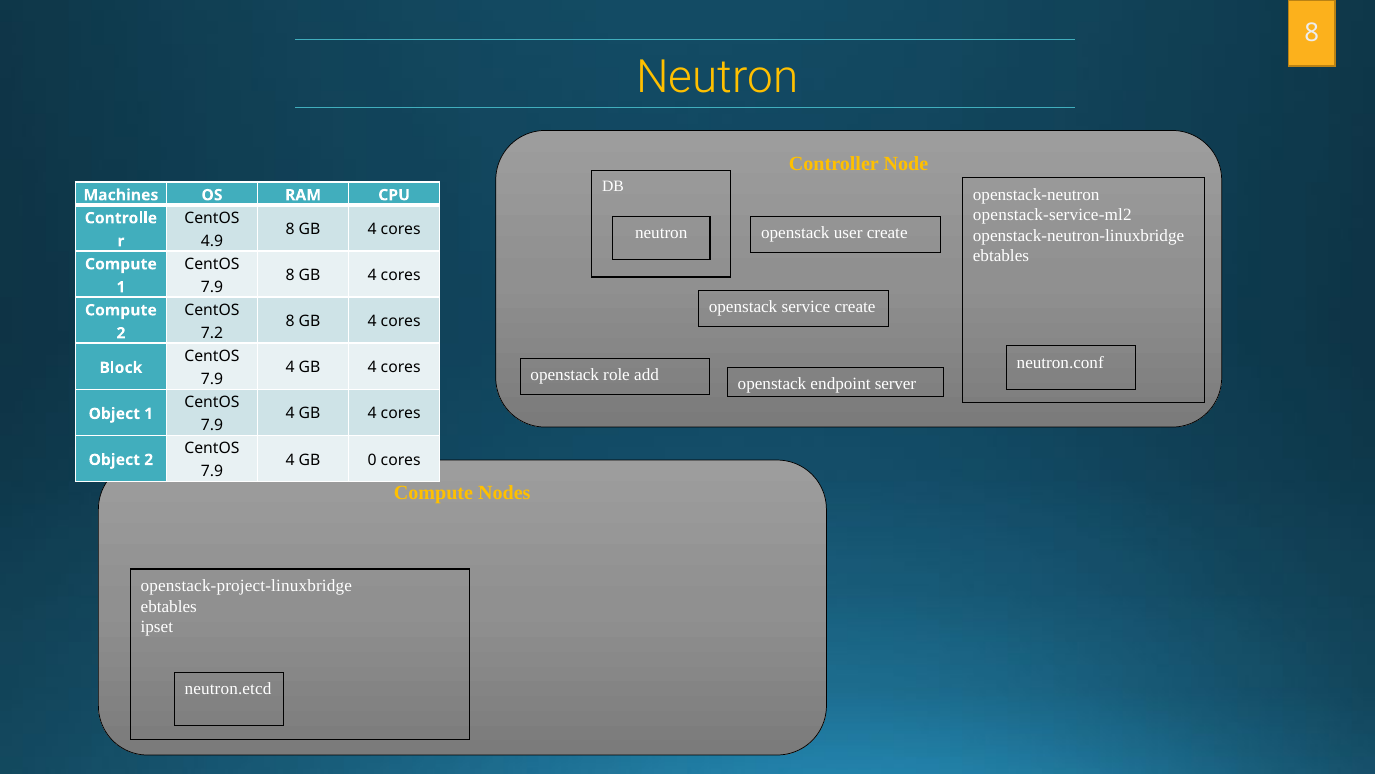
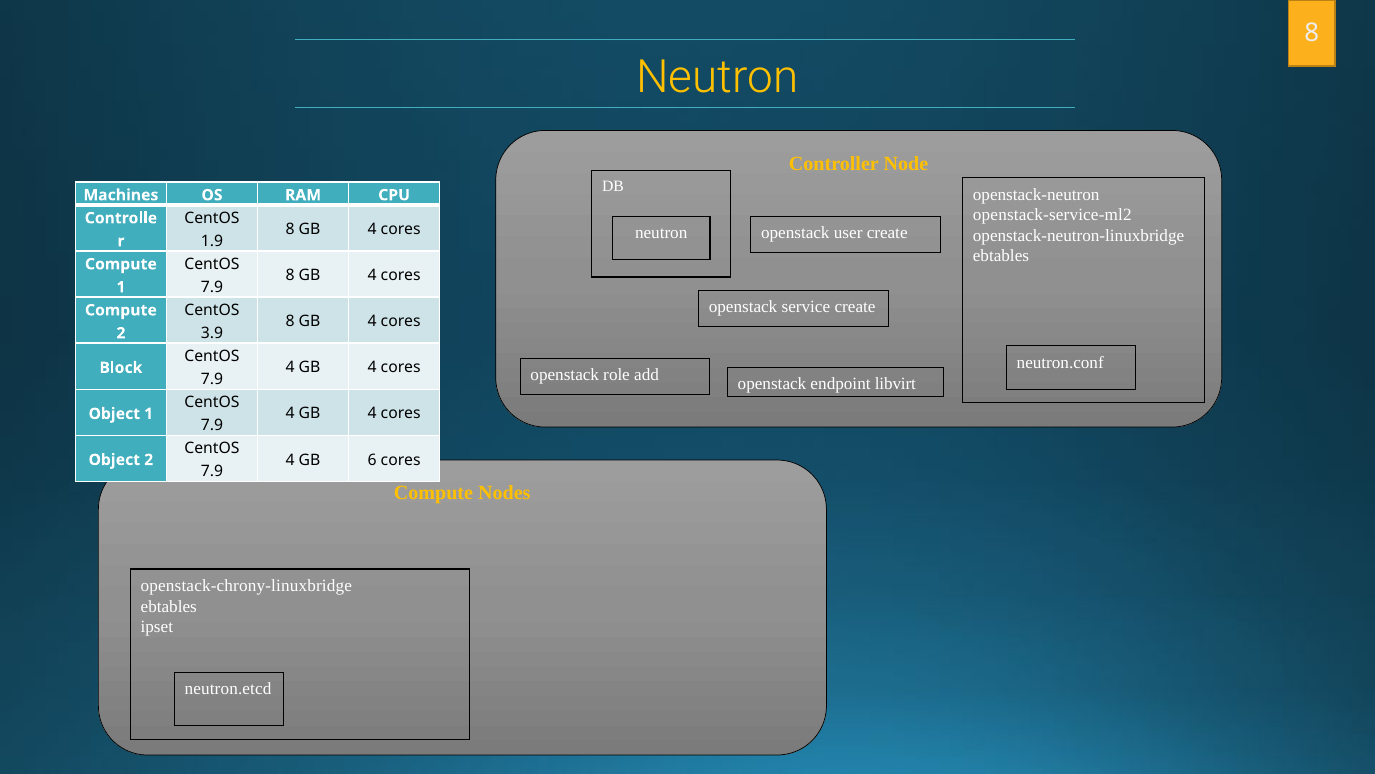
4.9: 4.9 -> 1.9 (212, 241)
7.2: 7.2 -> 3.9 (212, 333)
server: server -> libvirt (895, 383)
0: 0 -> 6 (372, 459)
openstack-project-linuxbridge: openstack-project-linuxbridge -> openstack-chrony-linuxbridge (246, 585)
